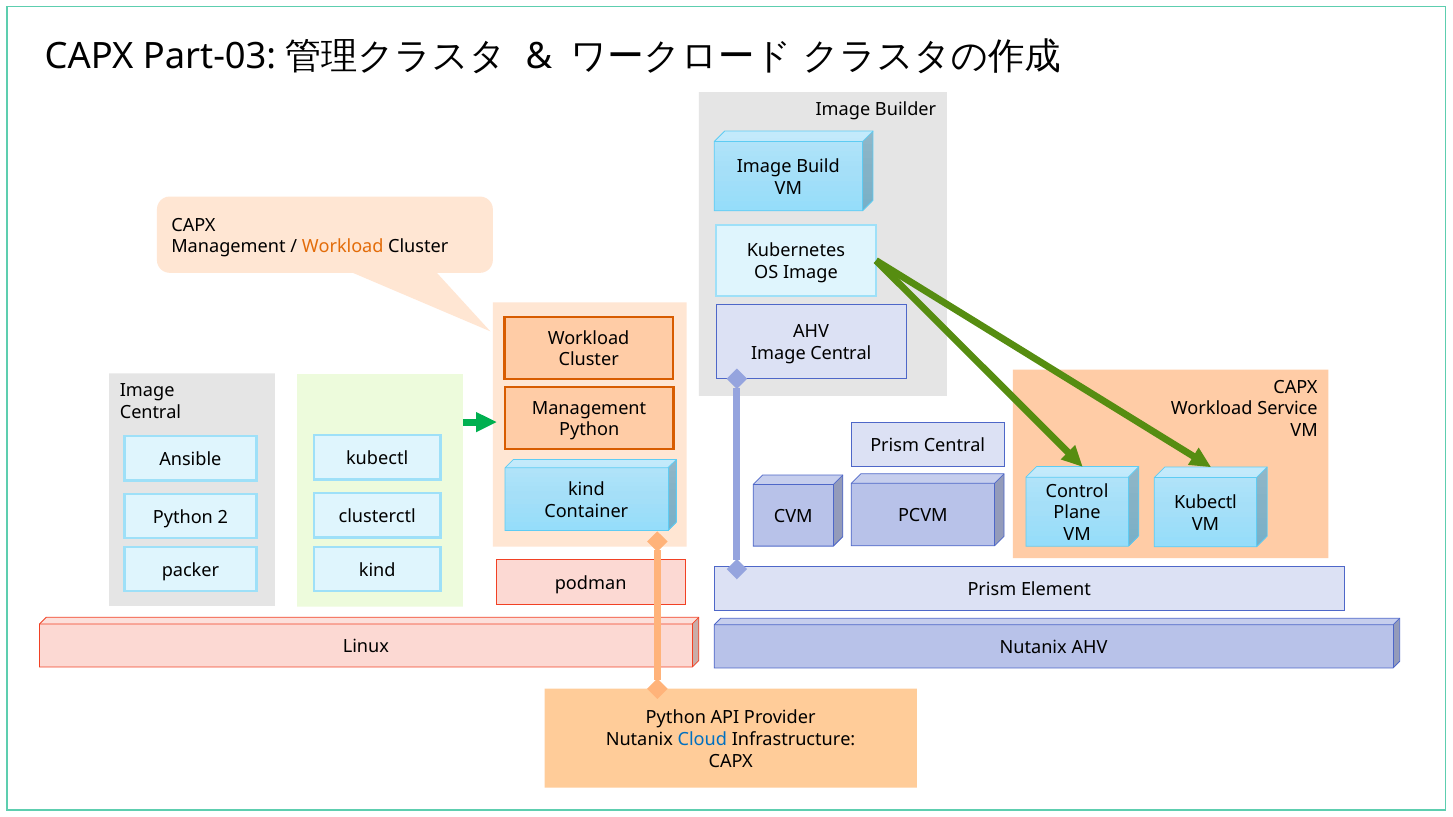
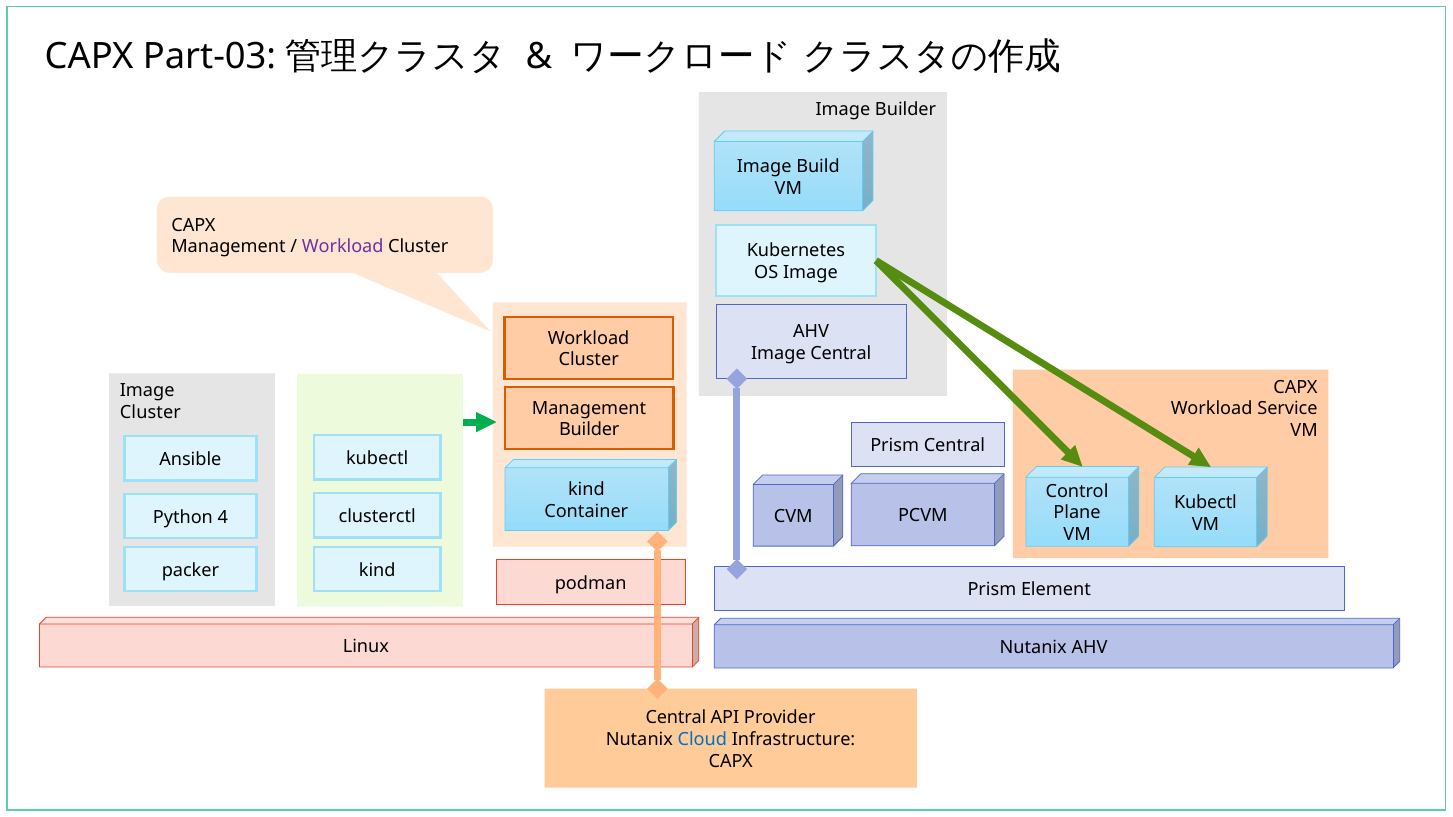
Workload colour: orange -> purple (343, 247)
Central: Central -> Cluster (150, 413)
Python: Python -> Builder (589, 430)
2: 2 -> 4 (223, 518)
Python: Python -> Central (676, 718)
